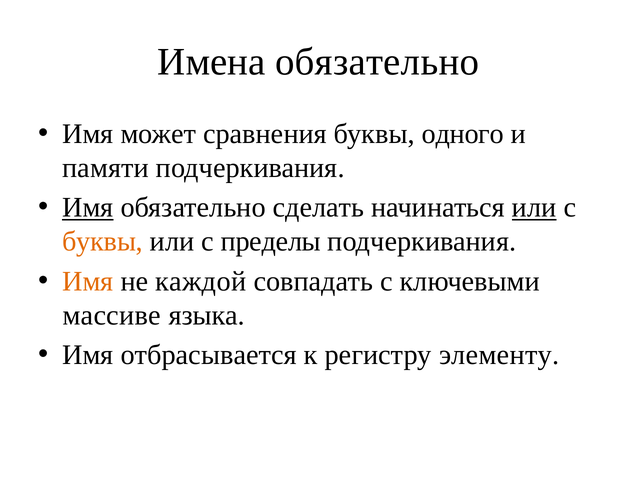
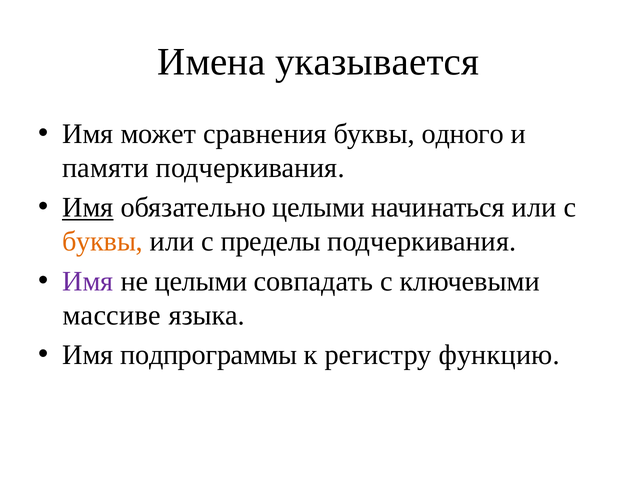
Имена обязательно: обязательно -> указывается (377, 62)
обязательно сделать: сделать -> целыми (319, 207)
или underline: present -> none (534, 207)
Имя colour: orange -> purple (88, 281)
не каждой: каждой -> целыми (201, 281)
отбрасывается: отбрасывается -> подпрограммы (209, 355)
элементу: элементу -> функцию (499, 355)
